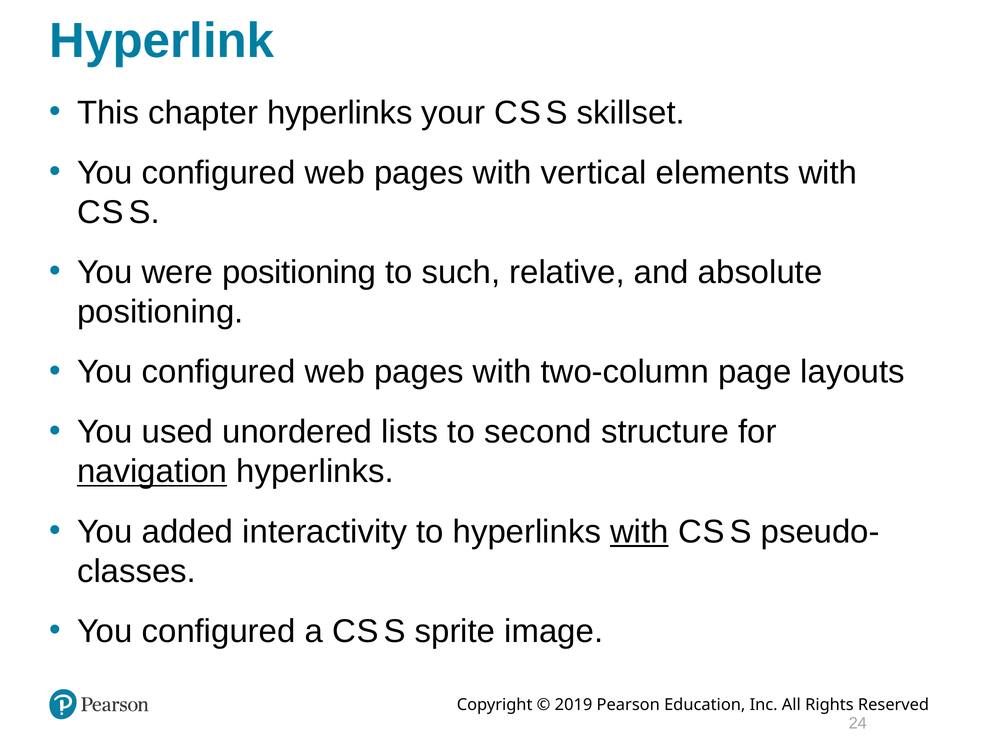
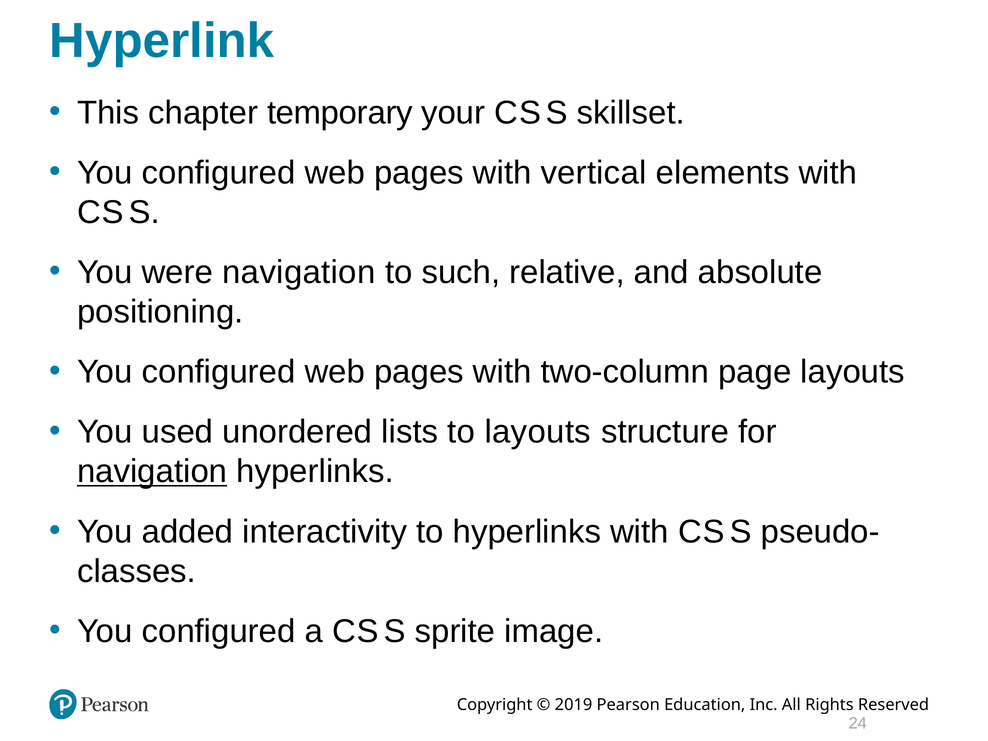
chapter hyperlinks: hyperlinks -> temporary (340, 113)
were positioning: positioning -> navigation (299, 272)
to second: second -> layouts (538, 432)
with underline: present -> none (639, 532)
